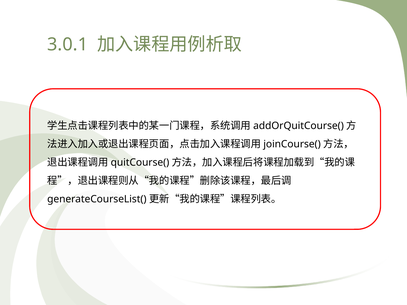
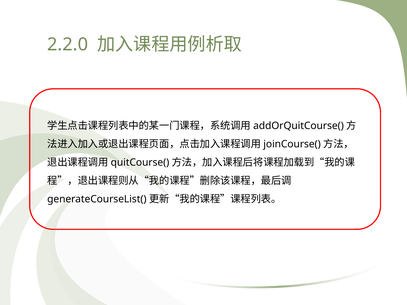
3.0.1: 3.0.1 -> 2.2.0 (68, 45)
